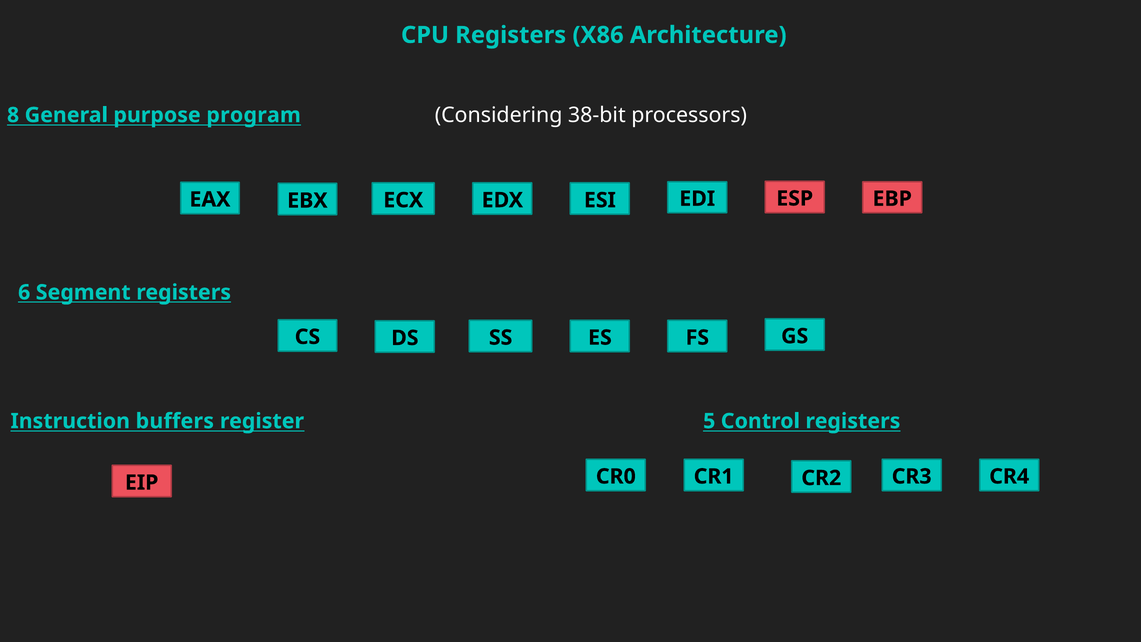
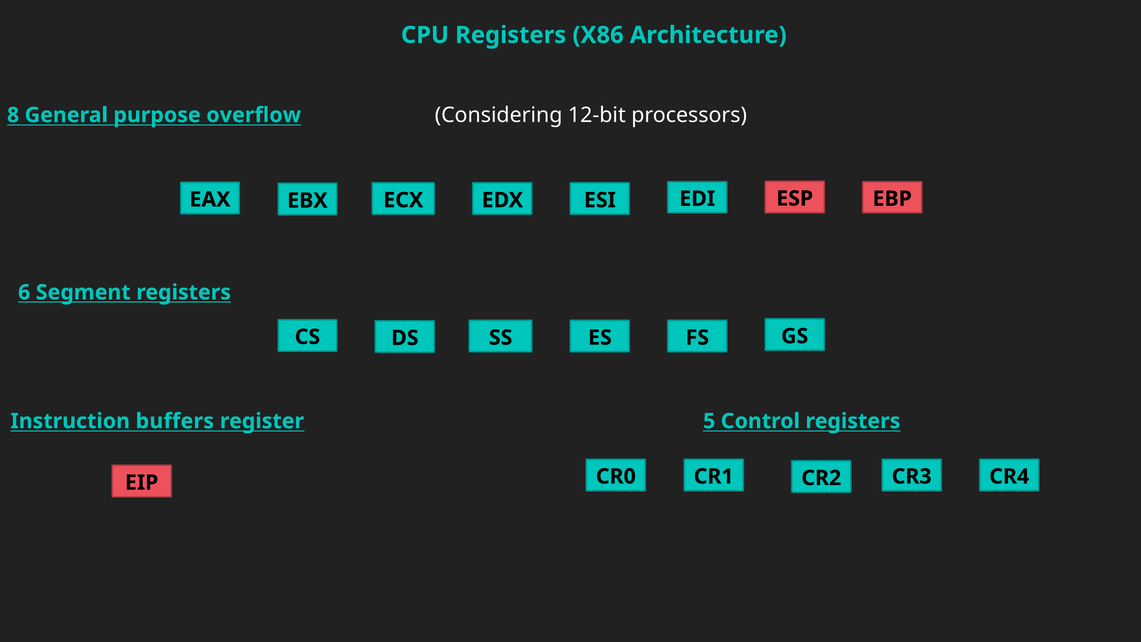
program: program -> overflow (254, 115)
38-bit: 38-bit -> 12-bit (597, 115)
